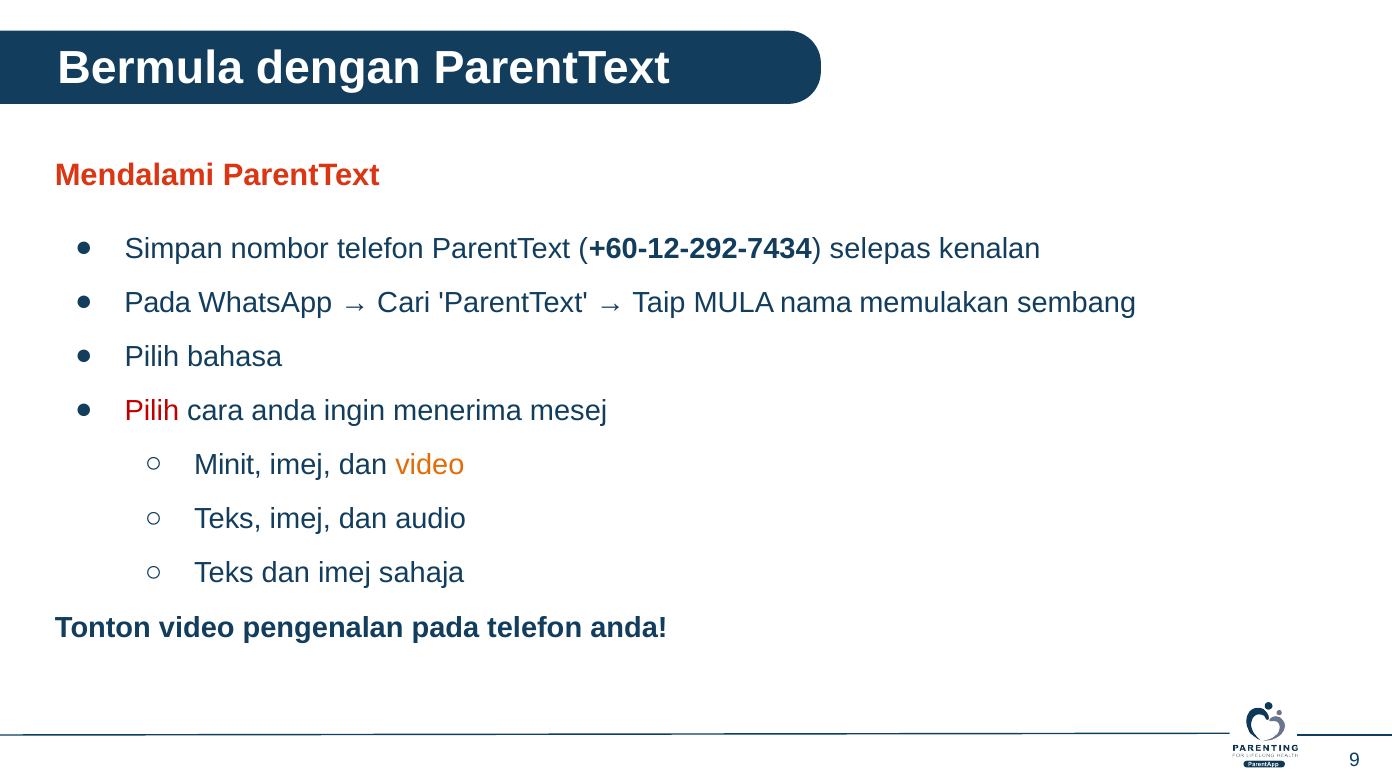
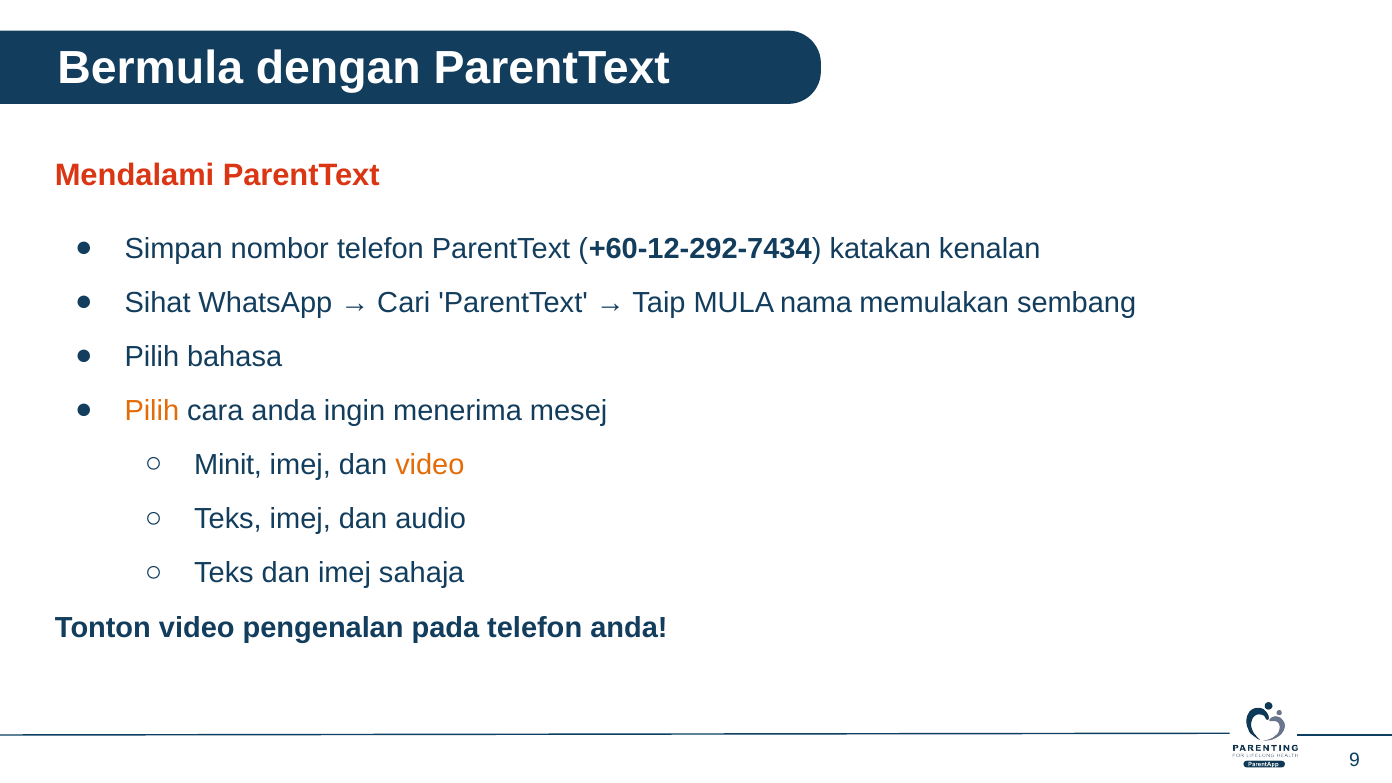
selepas: selepas -> katakan (880, 249)
Pada: Pada -> Sihat (158, 303)
Pilih colour: red -> orange (152, 411)
